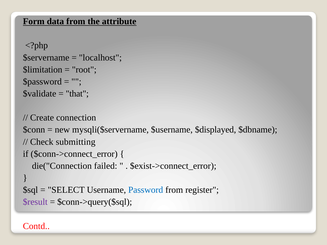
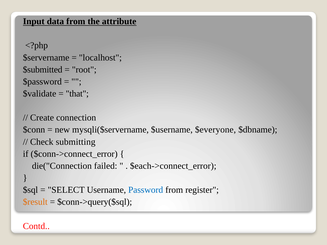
Form: Form -> Input (34, 21)
$limitation: $limitation -> $submitted (43, 70)
$displayed: $displayed -> $everyone (215, 130)
$exist->connect_error: $exist->connect_error -> $each->connect_error (173, 166)
$result colour: purple -> orange (35, 202)
